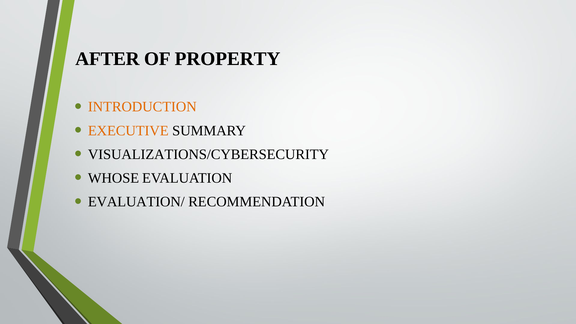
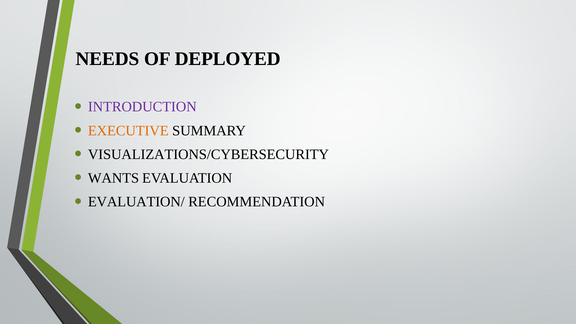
AFTER: AFTER -> NEEDS (107, 59)
PROPERTY: PROPERTY -> DEPLOYED (228, 59)
INTRODUCTION colour: orange -> purple (142, 107)
WHOSE: WHOSE -> WANTS (114, 178)
